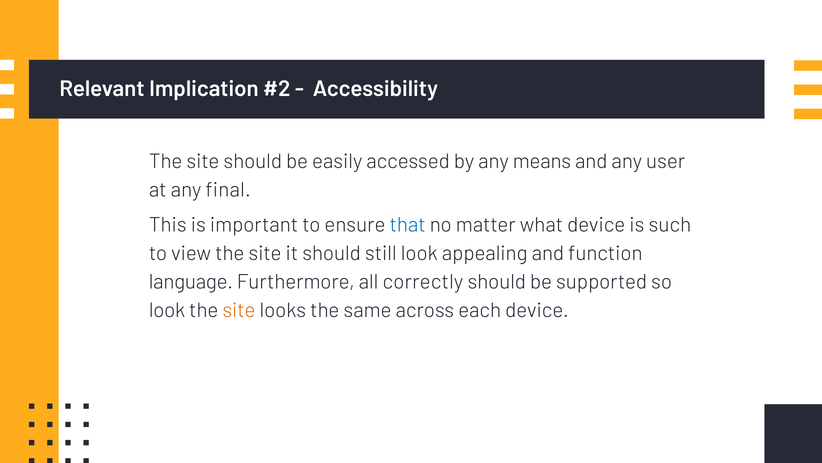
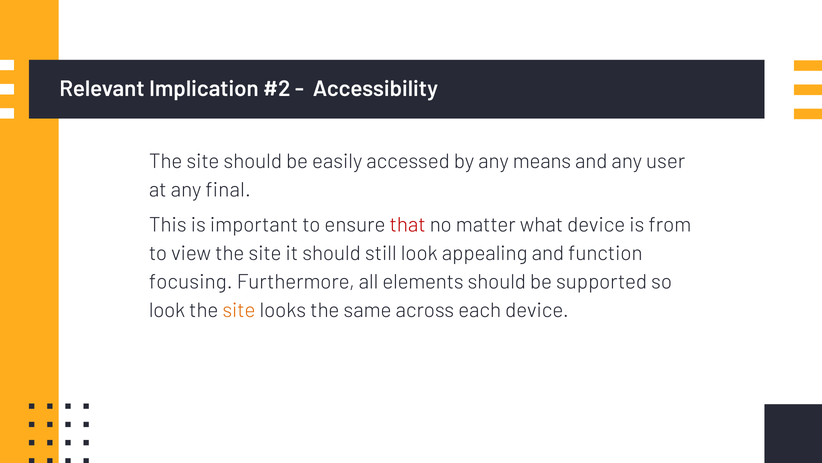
that colour: blue -> red (408, 225)
such: such -> from (670, 225)
language: language -> focusing (191, 282)
correctly: correctly -> elements (423, 282)
